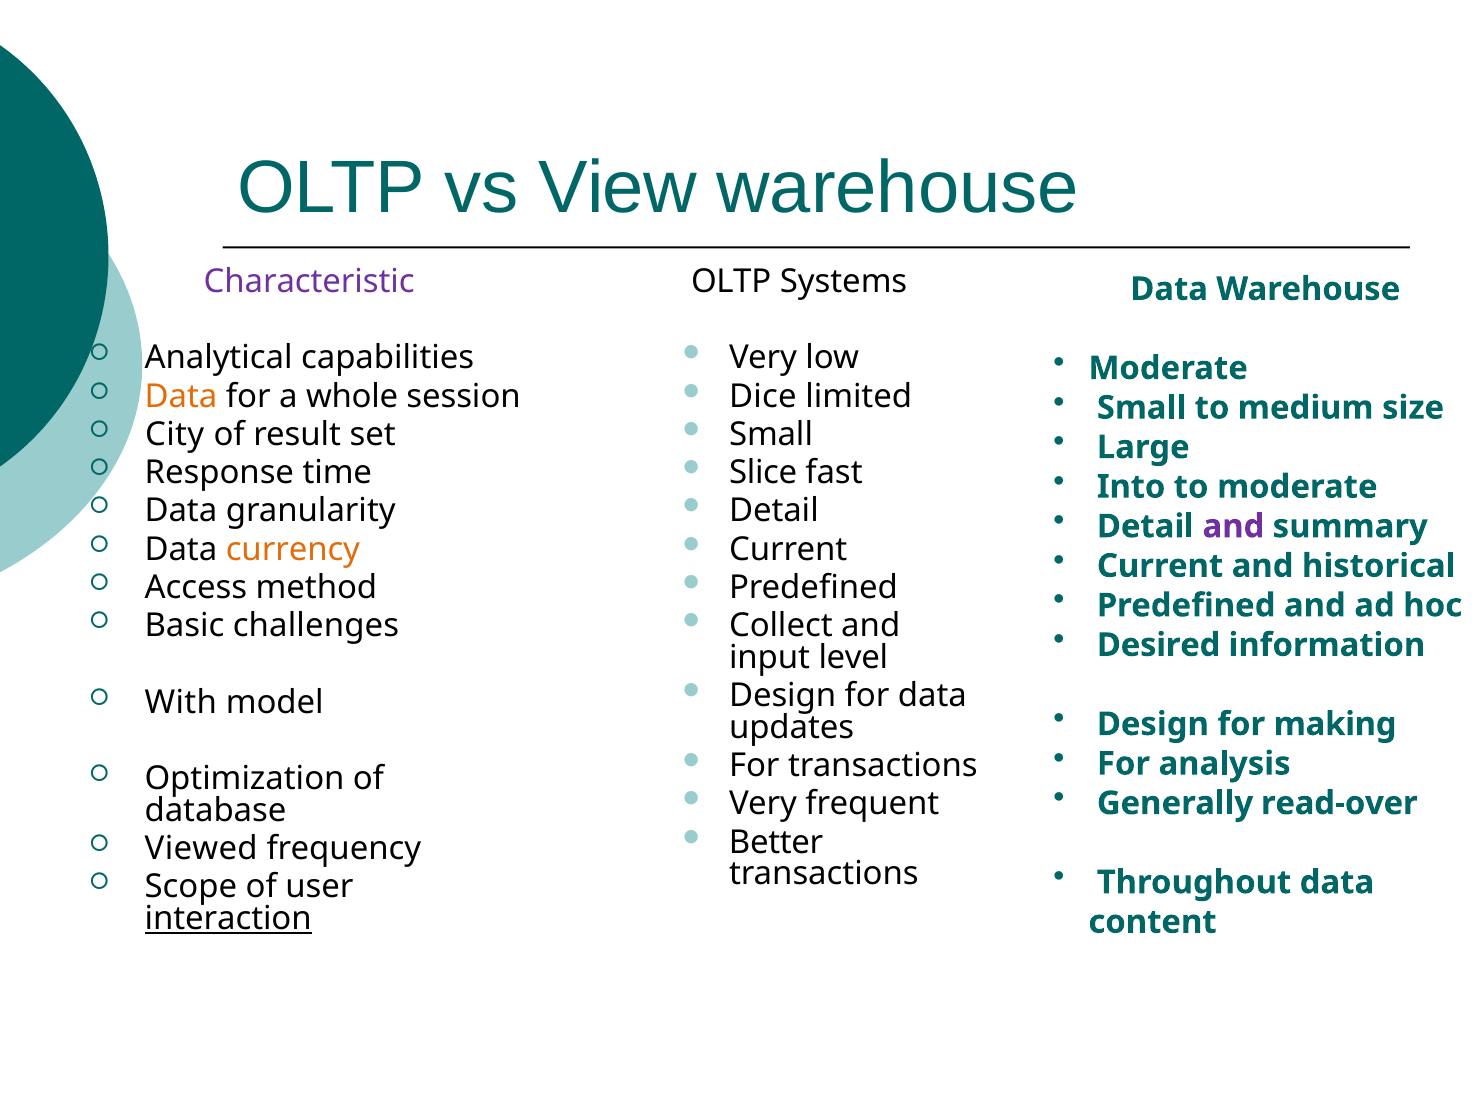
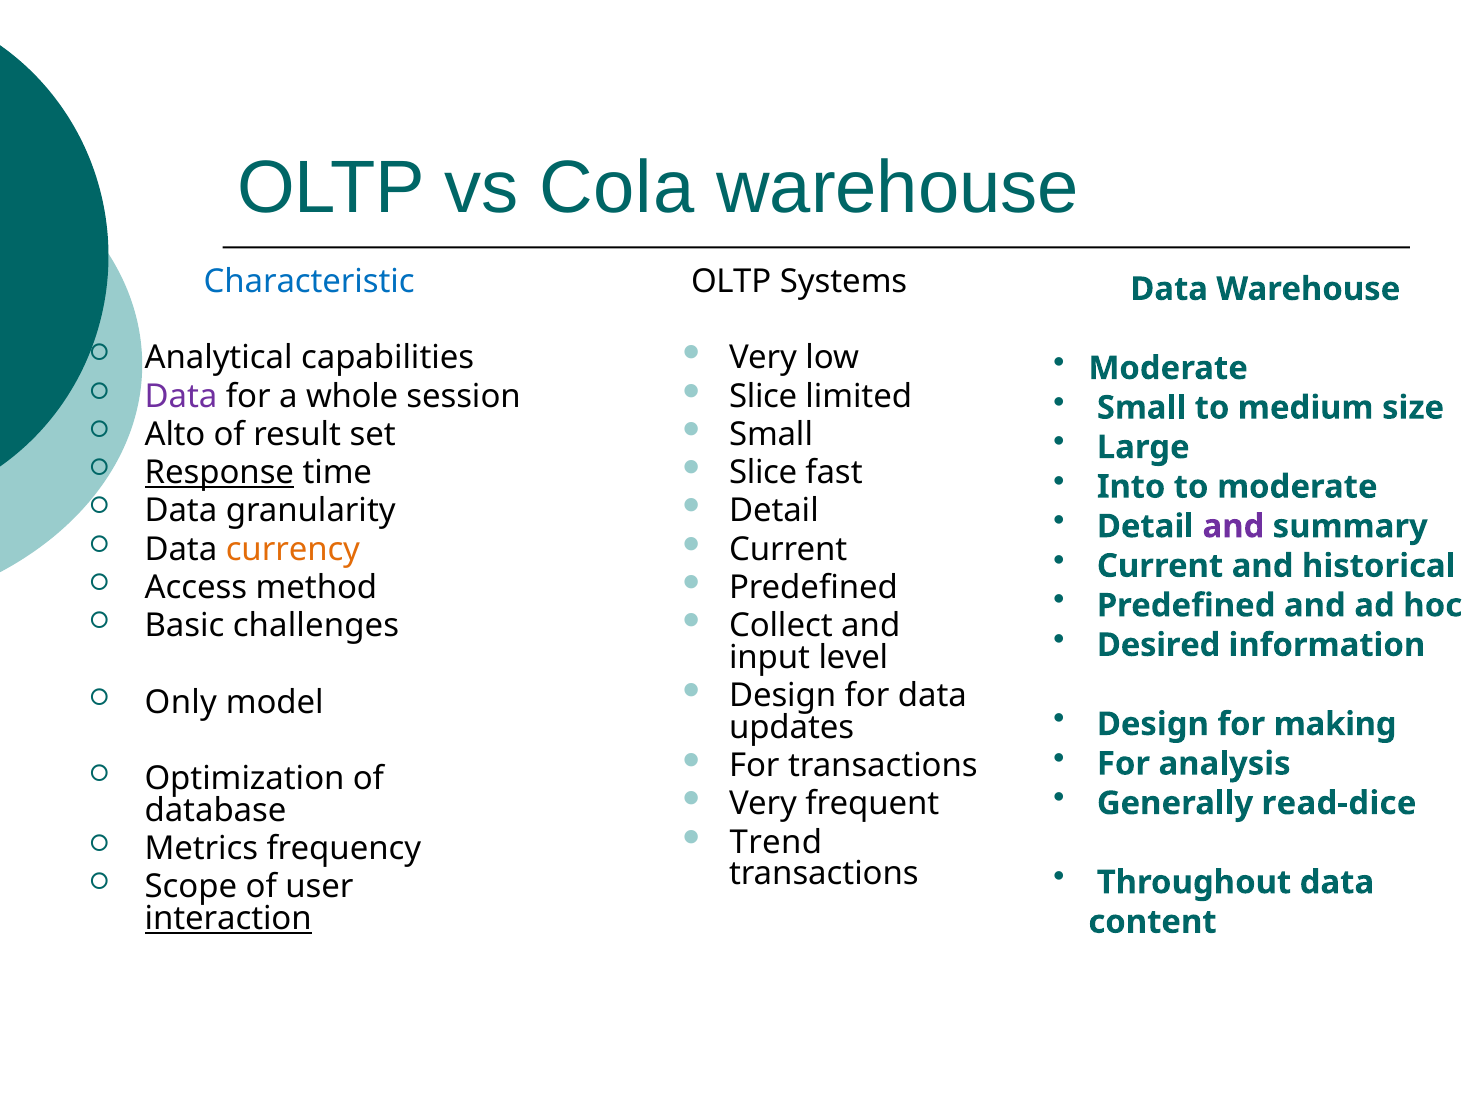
View: View -> Cola (617, 188)
Characteristic colour: purple -> blue (309, 282)
Data colour: orange -> purple (181, 396)
Dice: Dice -> Slice (763, 396)
City: City -> Alto (175, 435)
Response underline: none -> present (219, 473)
With: With -> Only (181, 702)
read-over: read-over -> read-dice (1339, 803)
Better: Better -> Trend (776, 842)
Viewed: Viewed -> Metrics (201, 849)
